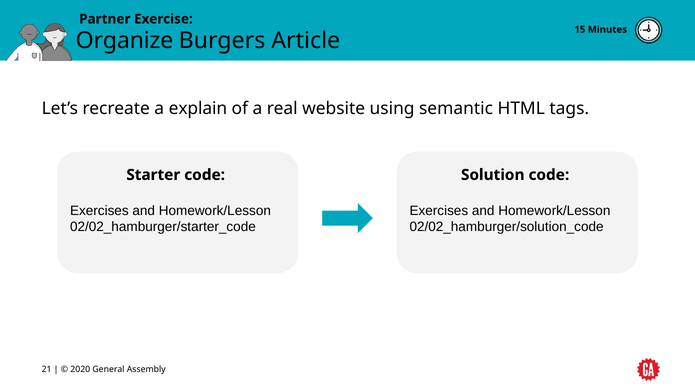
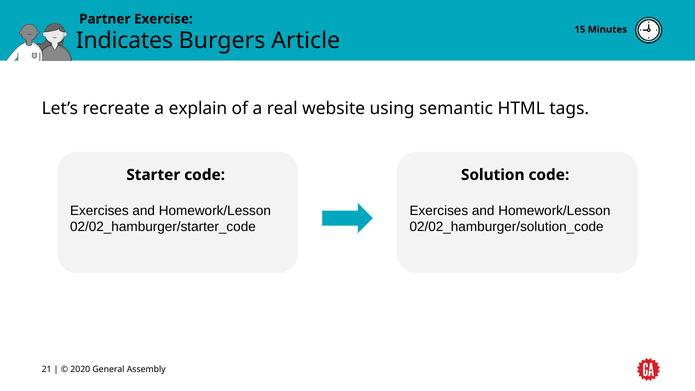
Organize: Organize -> Indicates (124, 40)
